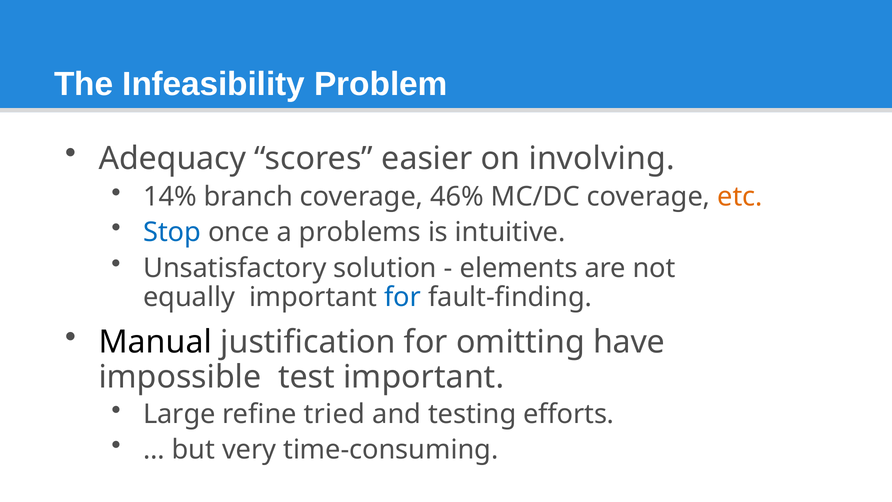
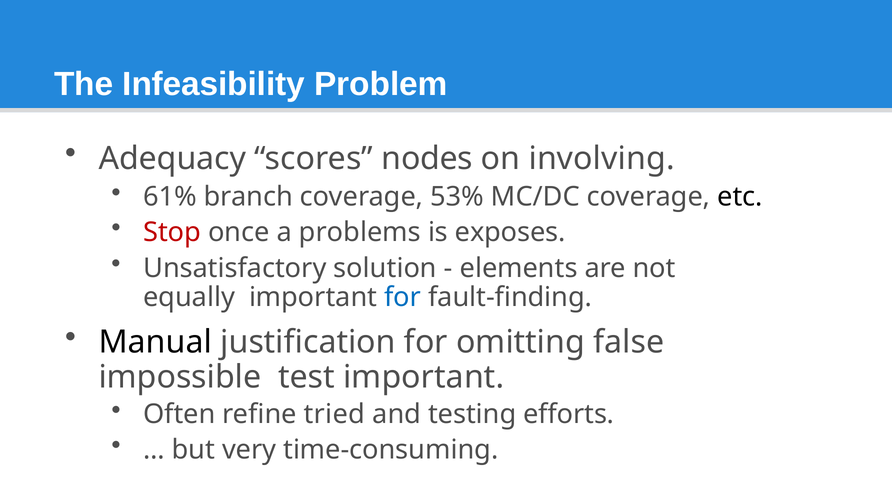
easier: easier -> nodes (427, 158)
14%: 14% -> 61% (170, 197)
46%: 46% -> 53% (457, 197)
etc colour: orange -> black (740, 197)
Stop colour: blue -> red (172, 232)
intuitive: intuitive -> exposes (510, 232)
have: have -> false (629, 342)
Large: Large -> Often (179, 414)
